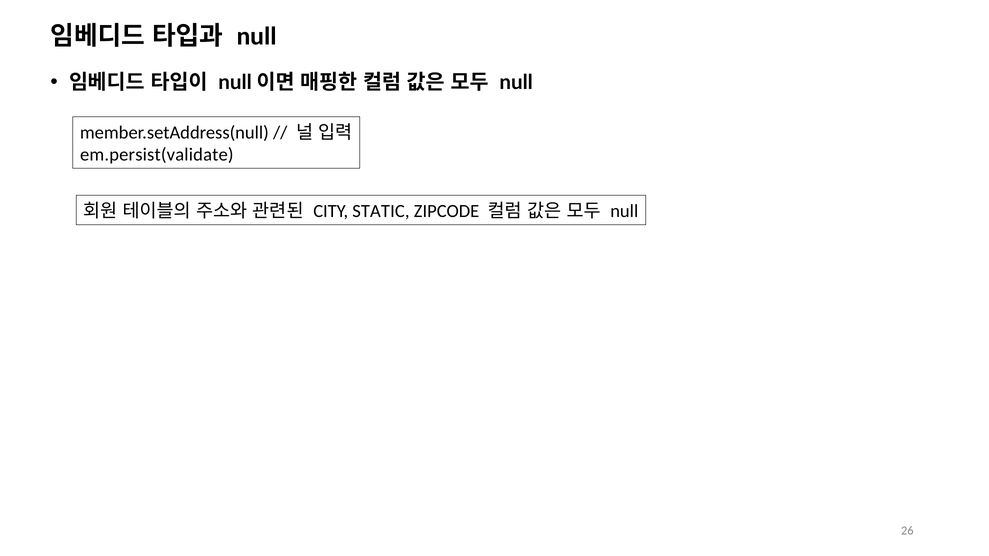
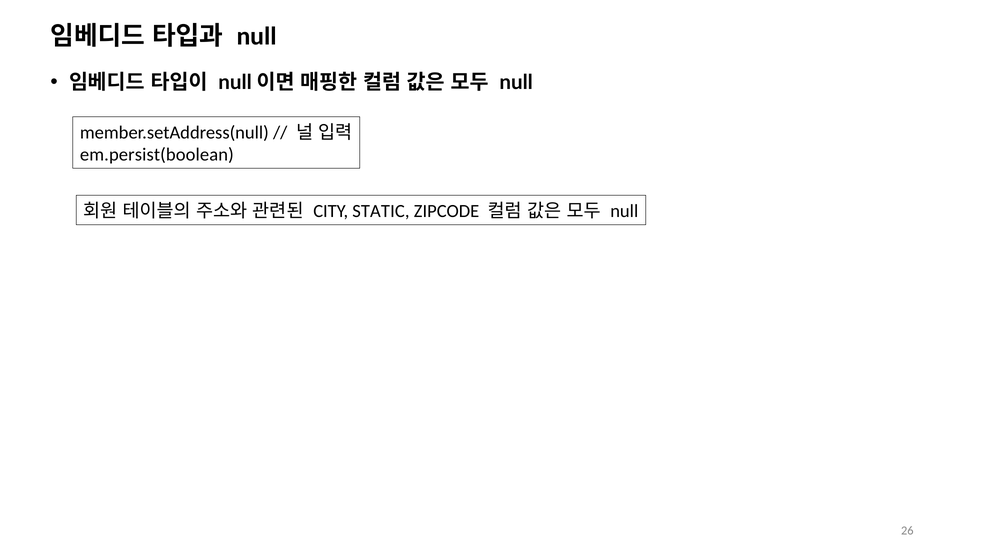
em.persist(validate: em.persist(validate -> em.persist(boolean (157, 155)
